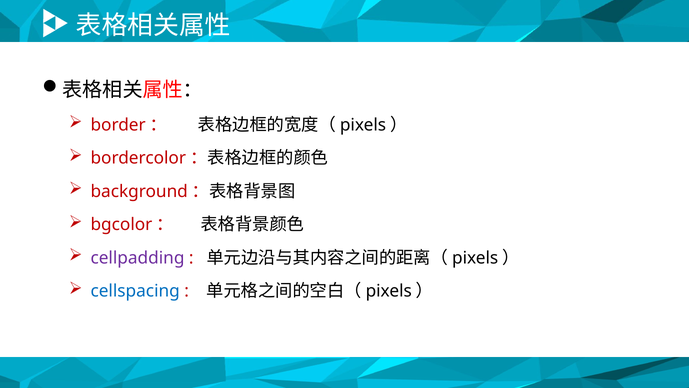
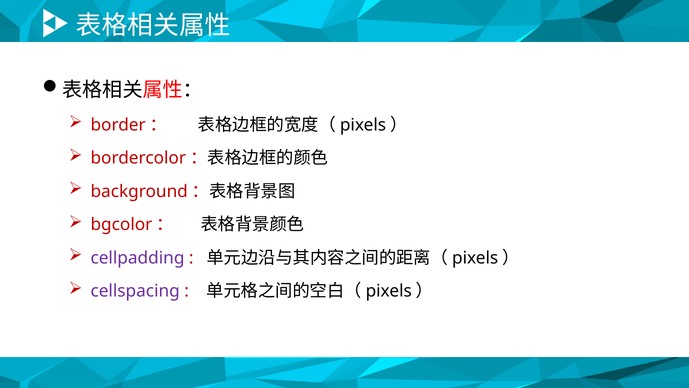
cellspacing colour: blue -> purple (135, 291)
